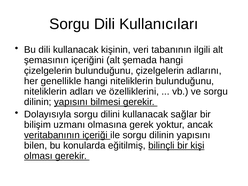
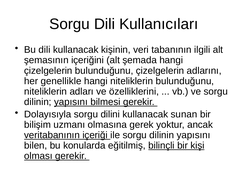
sağlar: sağlar -> sunan (184, 114)
